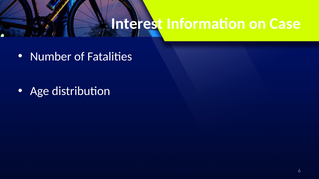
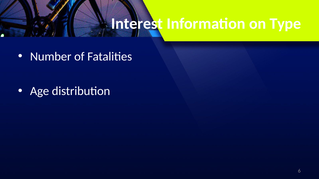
Case: Case -> Type (285, 24)
